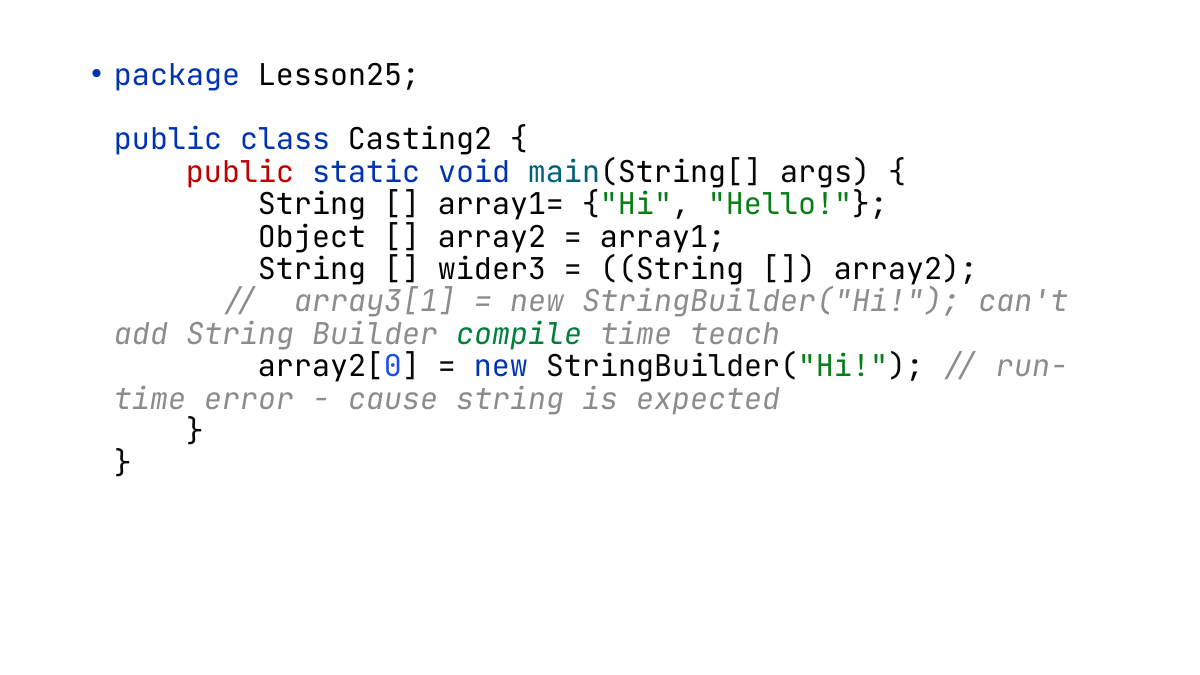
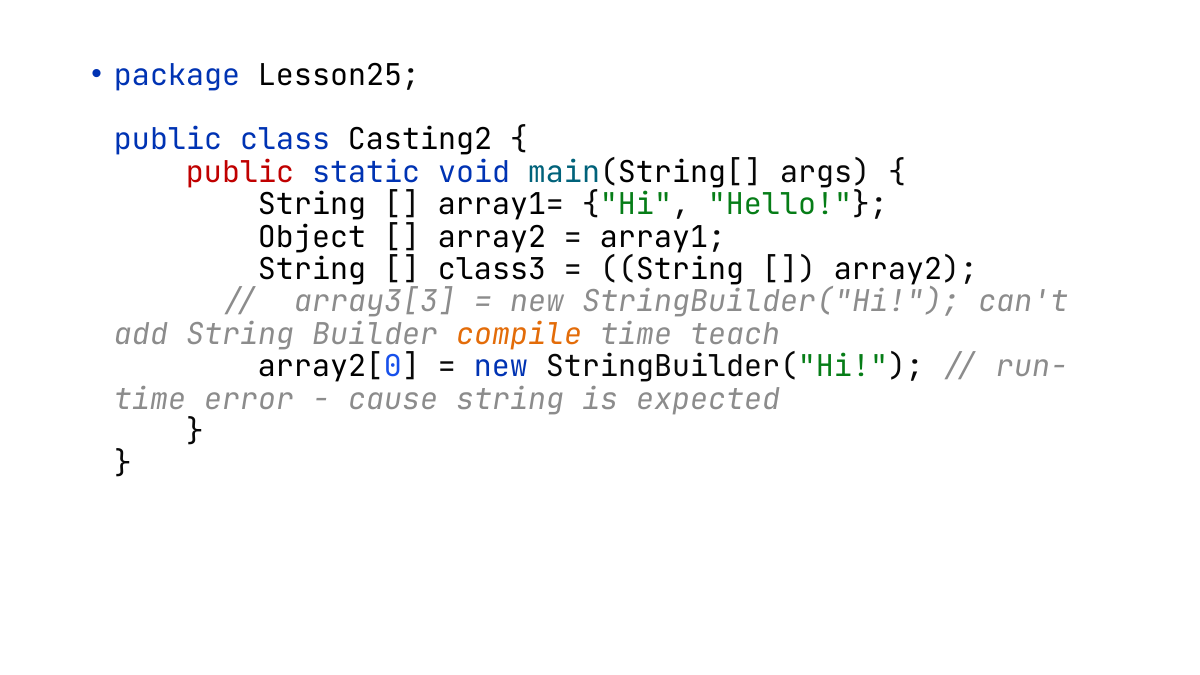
wider3: wider3 -> class3 (492, 270)
array3[1: array3[1 -> array3[3 (375, 302)
compile colour: green -> orange (519, 334)
